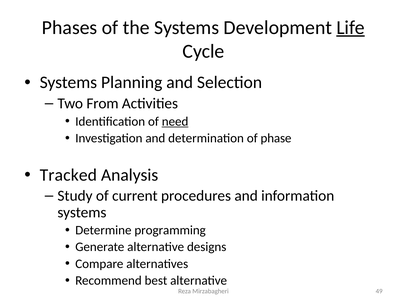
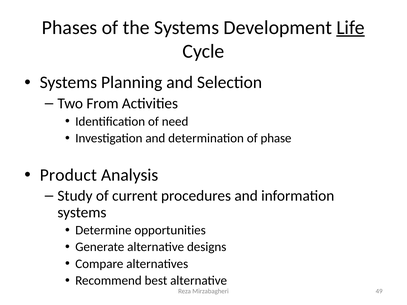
need underline: present -> none (175, 122)
Tracked: Tracked -> Product (68, 175)
programming: programming -> opportunities (170, 230)
